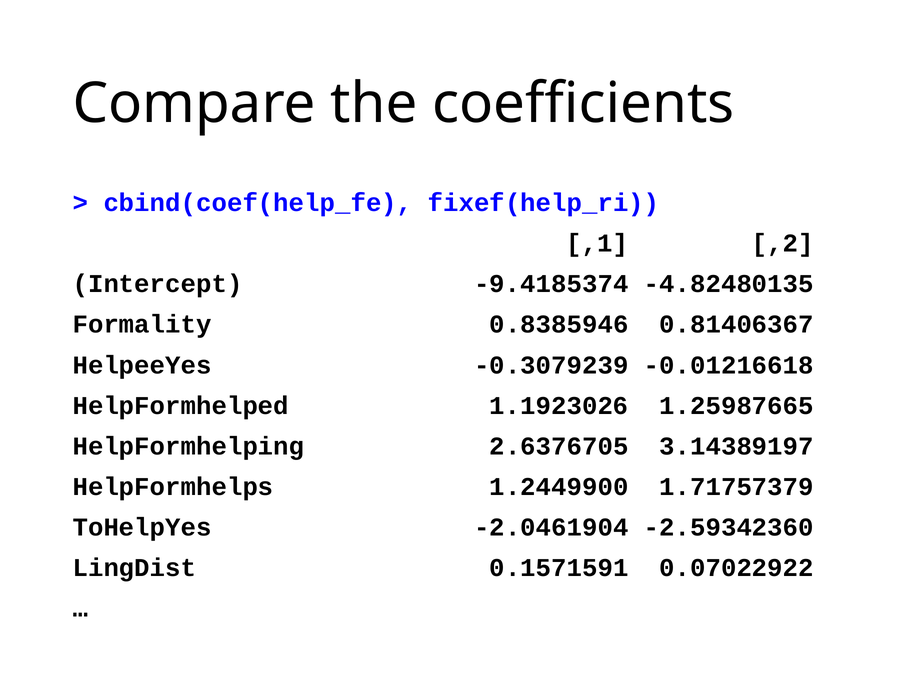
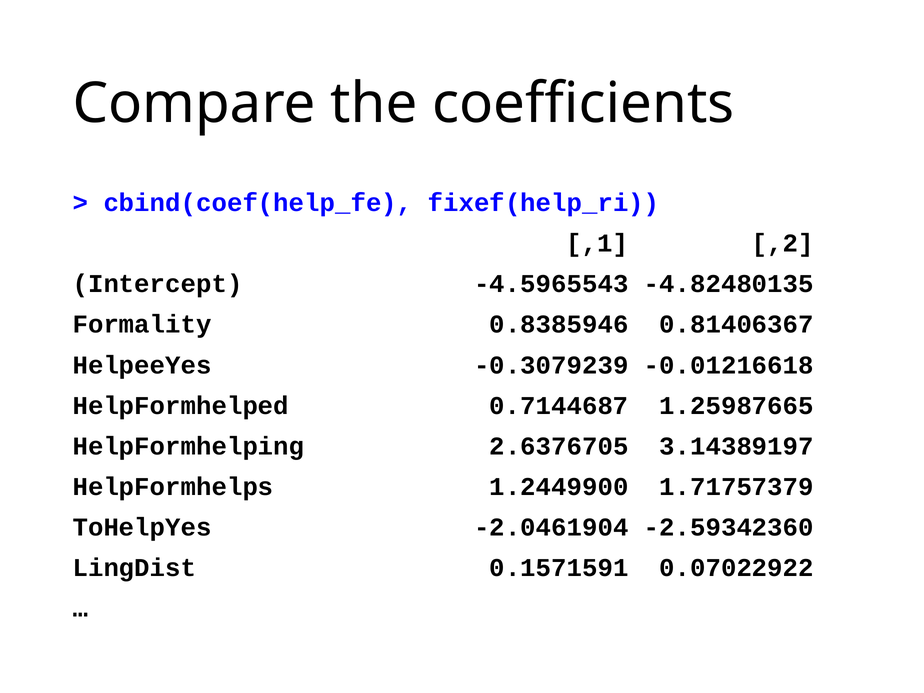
-9.4185374: -9.4185374 -> -4.5965543 (551, 284)
1.1923026: 1.1923026 -> 0.7144687 (559, 406)
